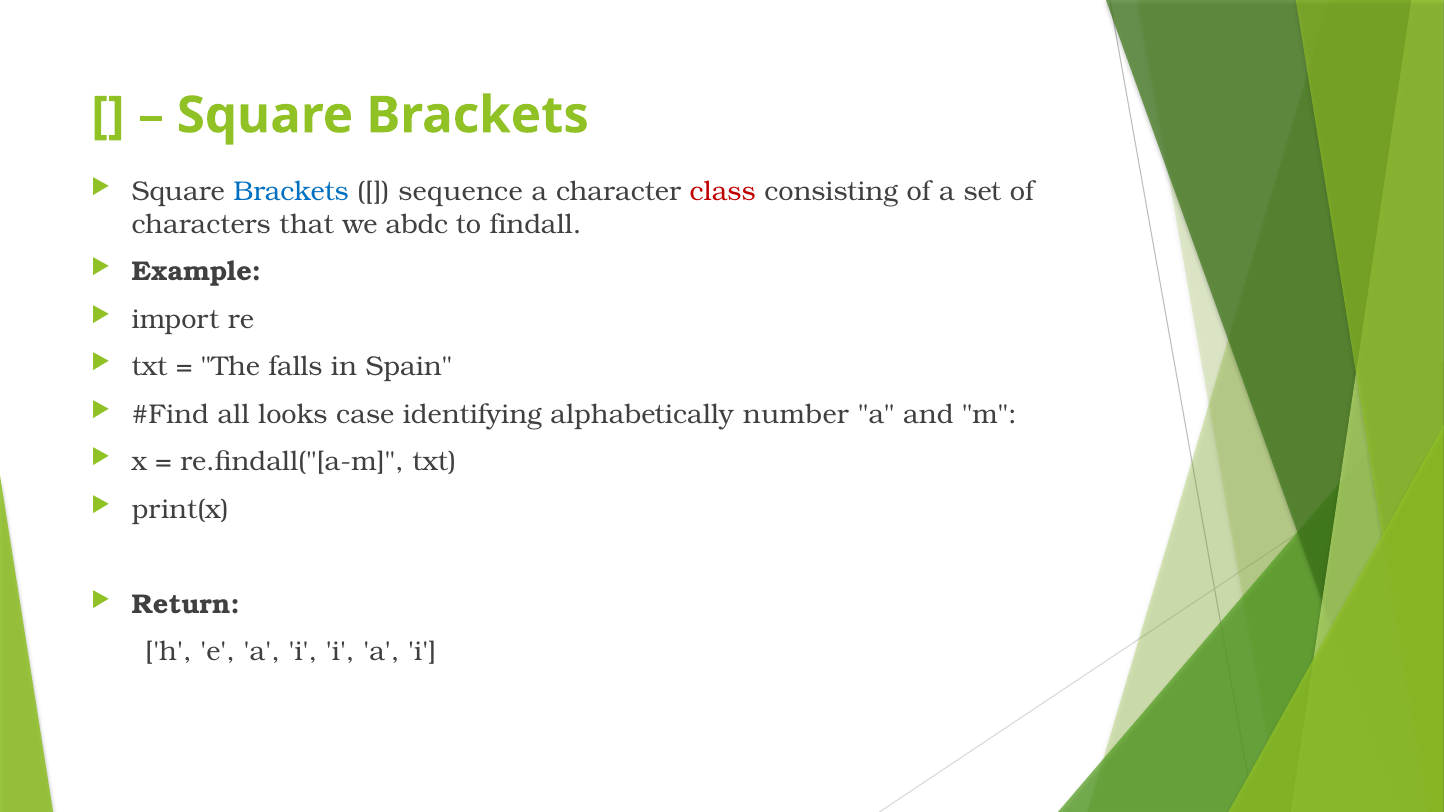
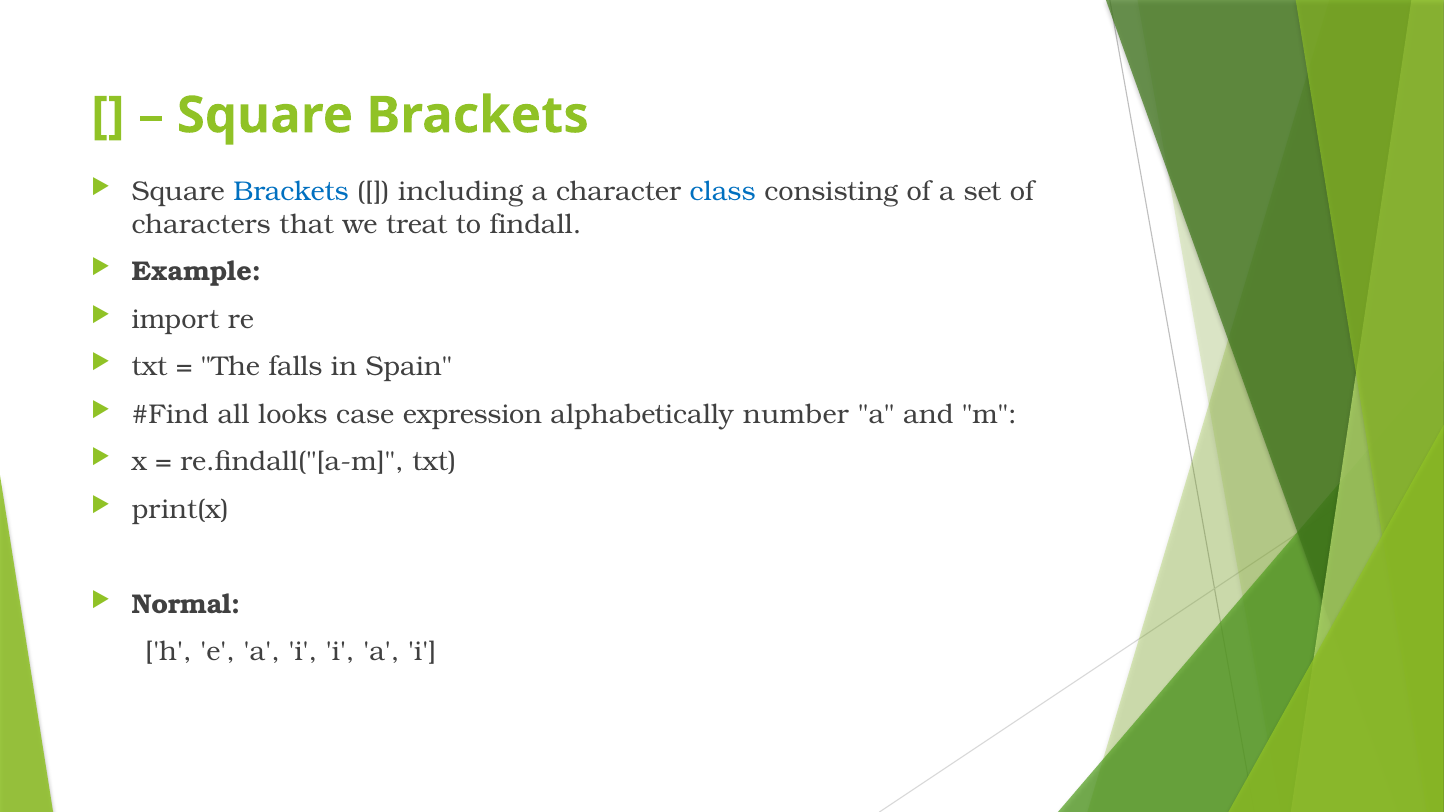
sequence: sequence -> including (461, 192)
class colour: red -> blue (723, 192)
abdc: abdc -> treat (417, 224)
identifying: identifying -> expression (472, 414)
Return: Return -> Normal (186, 604)
